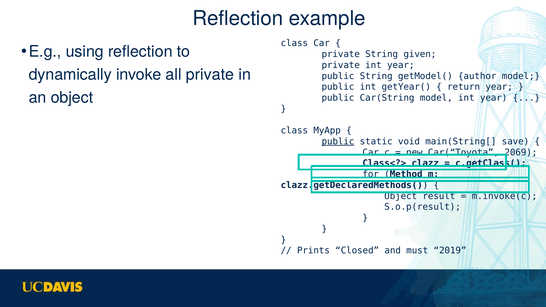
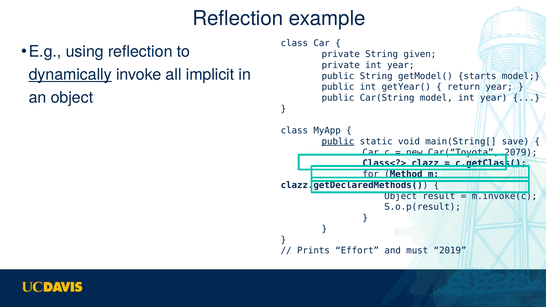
dynamically underline: none -> present (70, 75)
all private: private -> implicit (210, 75)
author: author -> starts (477, 76)
2069: 2069 -> 2079 (521, 152)
Closed: Closed -> Effort (357, 251)
